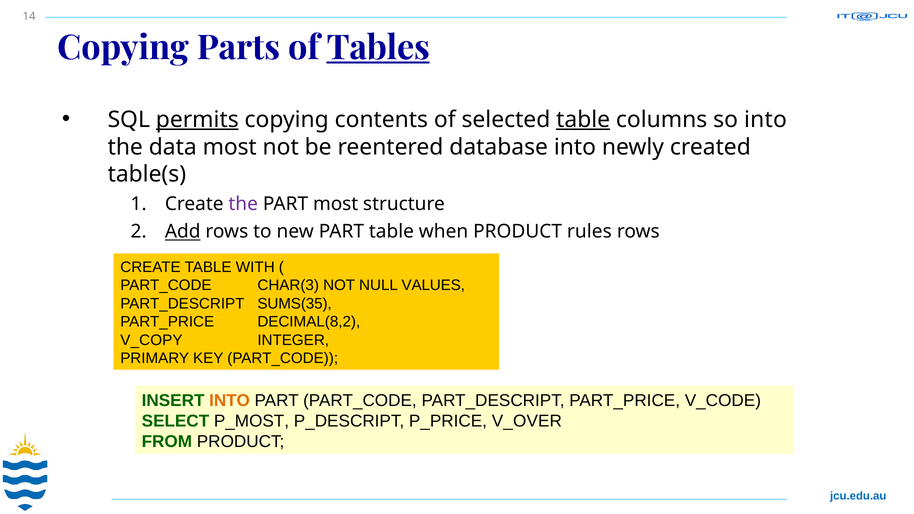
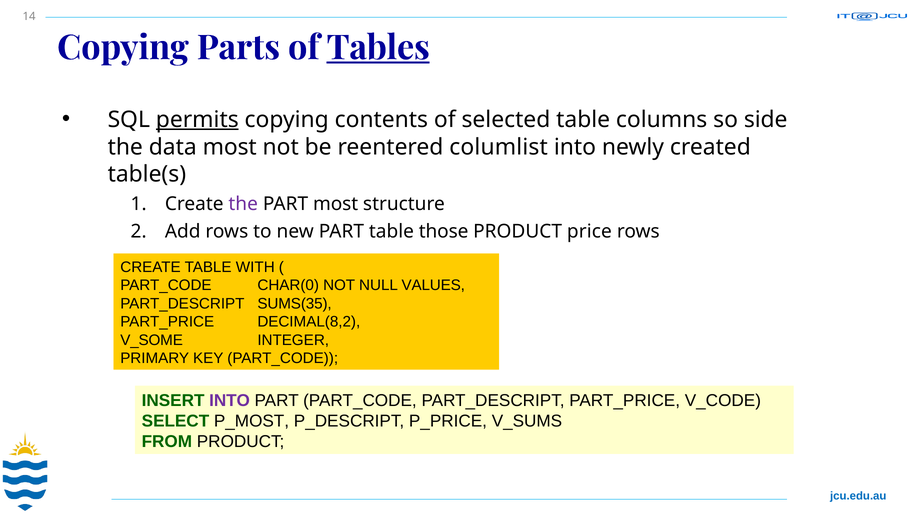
table underline: present -> none (583, 120)
so into: into -> side (766, 120)
database: database -> columlist (499, 147)
Add underline: present -> none (183, 232)
when: when -> those (444, 232)
rules: rules -> price (589, 232)
CHAR(3: CHAR(3 -> CHAR(0 (288, 285)
V_COPY: V_COPY -> V_SOME (152, 340)
INTO colour: orange -> purple (230, 401)
V_OVER: V_OVER -> V_SUMS (527, 421)
